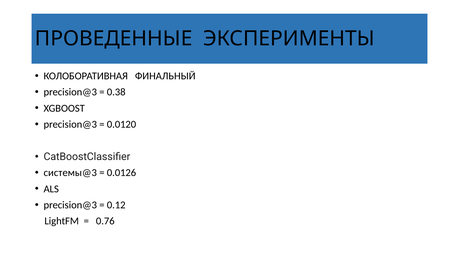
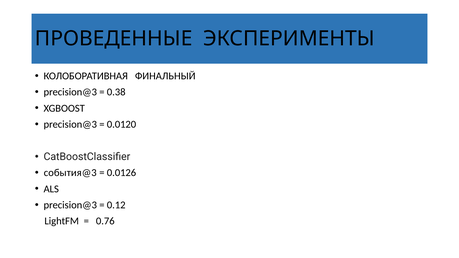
системы@3: системы@3 -> события@3 (70, 173)
